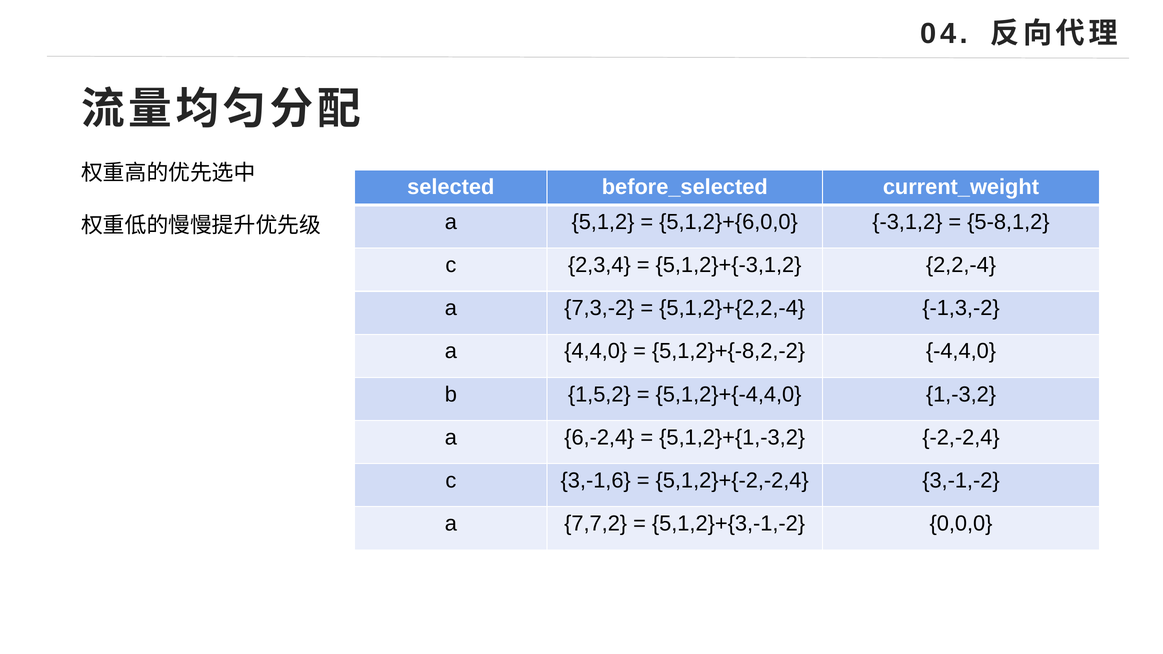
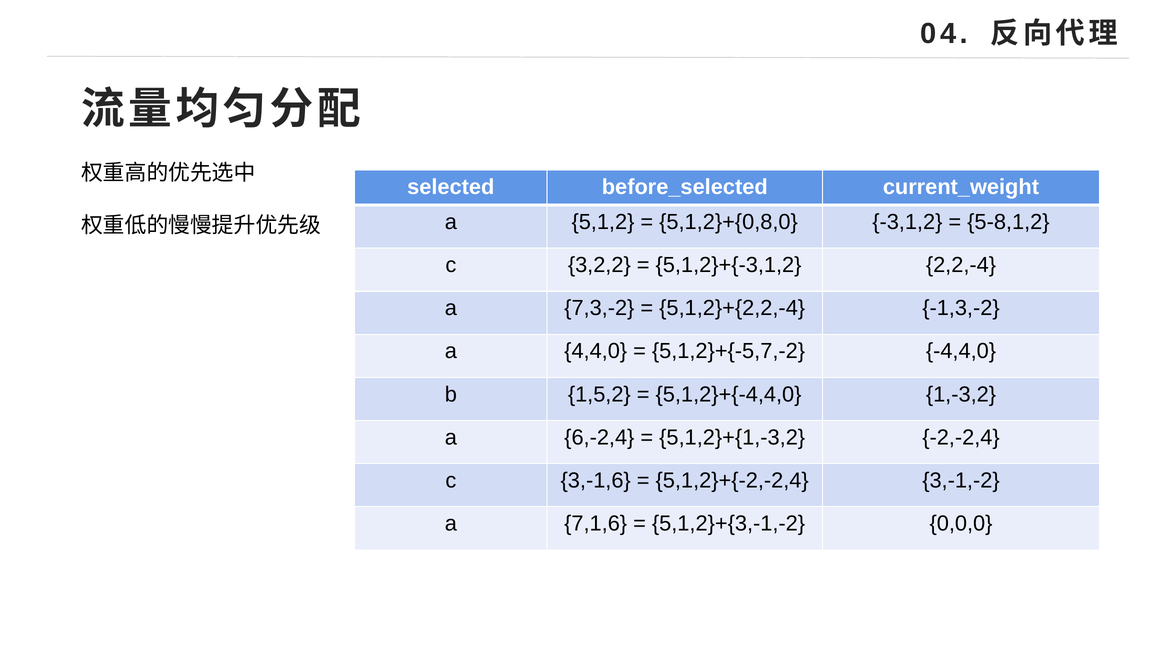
5,1,2}+{6,0,0: 5,1,2}+{6,0,0 -> 5,1,2}+{0,8,0 (729, 222)
2,3,4: 2,3,4 -> 3,2,2 (599, 265)
5,1,2}+{-8,2,-2: 5,1,2}+{-8,2,-2 -> 5,1,2}+{-5,7,-2 (728, 351)
7,7,2: 7,7,2 -> 7,1,6 (596, 524)
